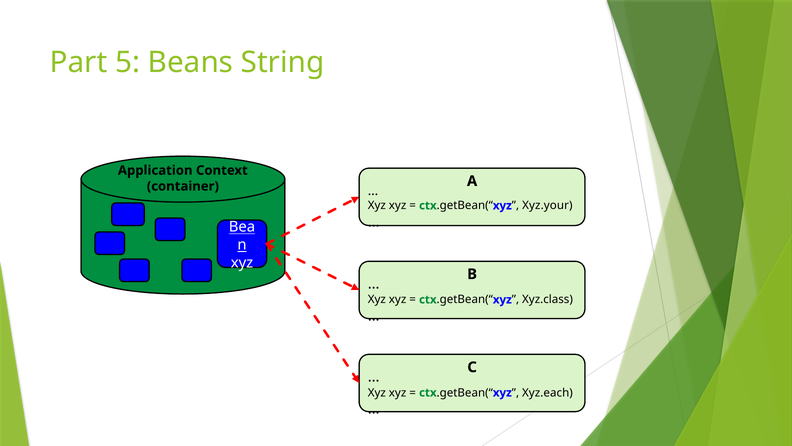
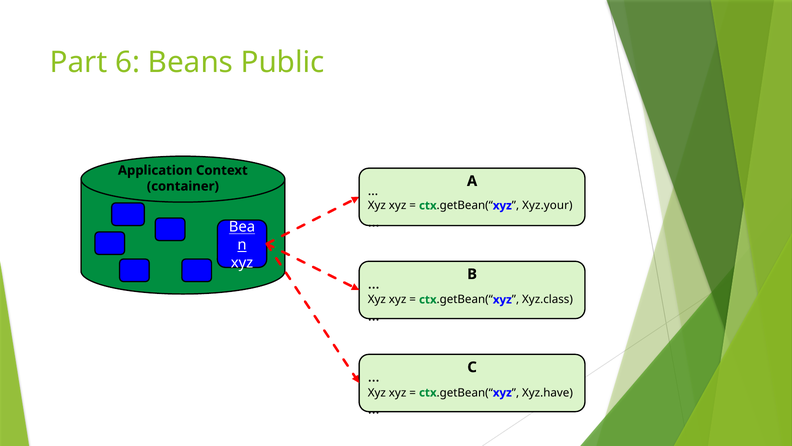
5: 5 -> 6 (128, 62)
String: String -> Public (283, 62)
Xyz.each: Xyz.each -> Xyz.have (547, 392)
